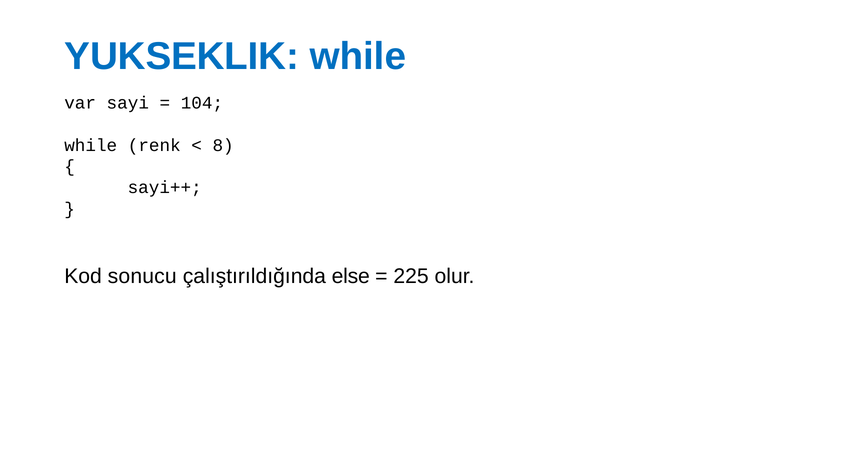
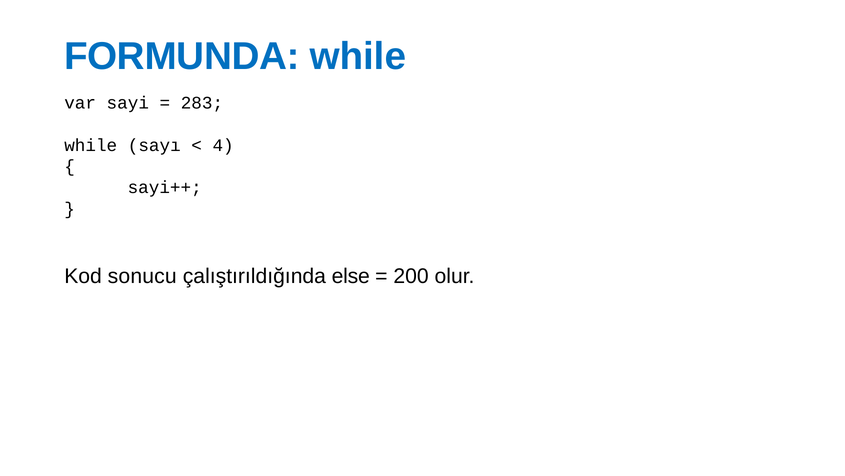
YUKSEKLIK: YUKSEKLIK -> FORMUNDA (182, 56)
104: 104 -> 283 (202, 103)
renk: renk -> sayı (154, 145)
8: 8 -> 4 (223, 145)
225: 225 -> 200 (411, 276)
